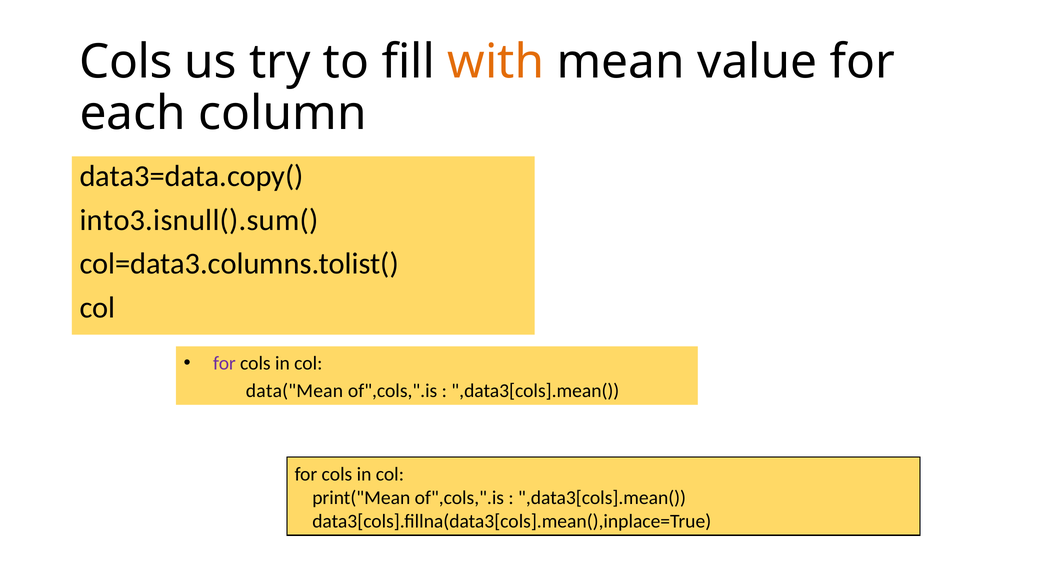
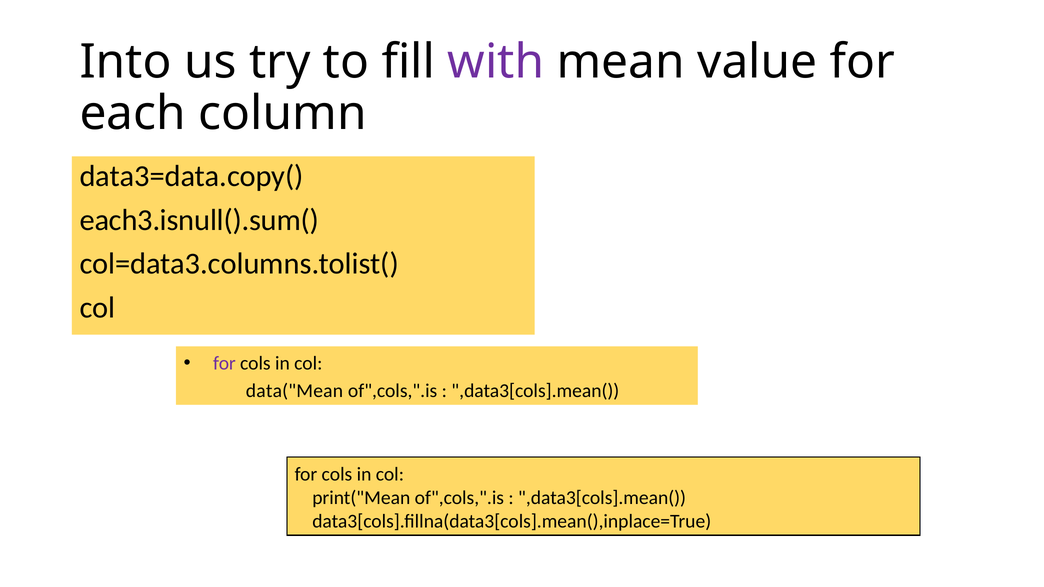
Cols: Cols -> Into (126, 62)
with colour: orange -> purple (496, 62)
into3.isnull().sum(: into3.isnull().sum( -> each3.isnull().sum( (199, 220)
